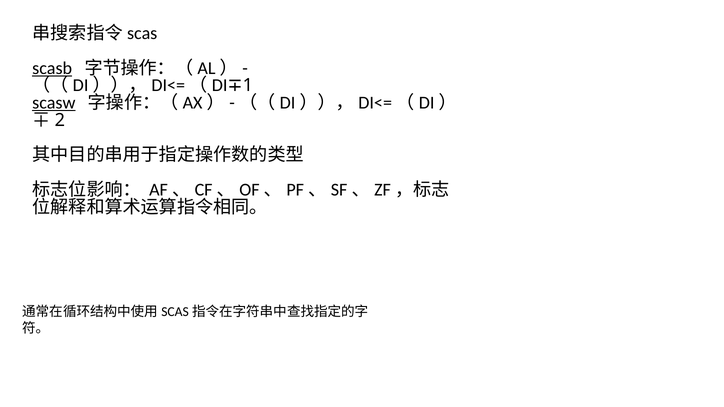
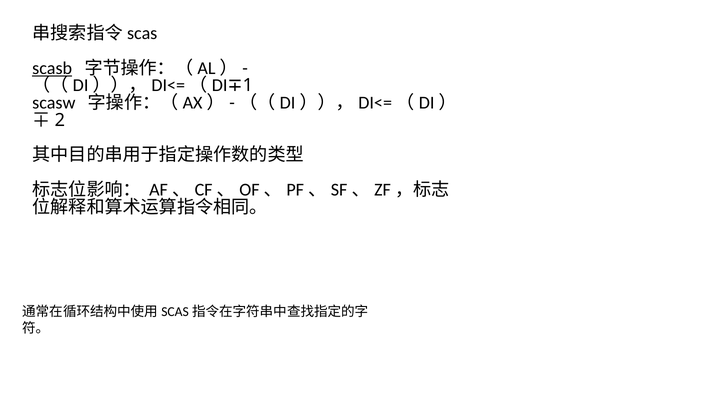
scasw underline: present -> none (54, 103)
